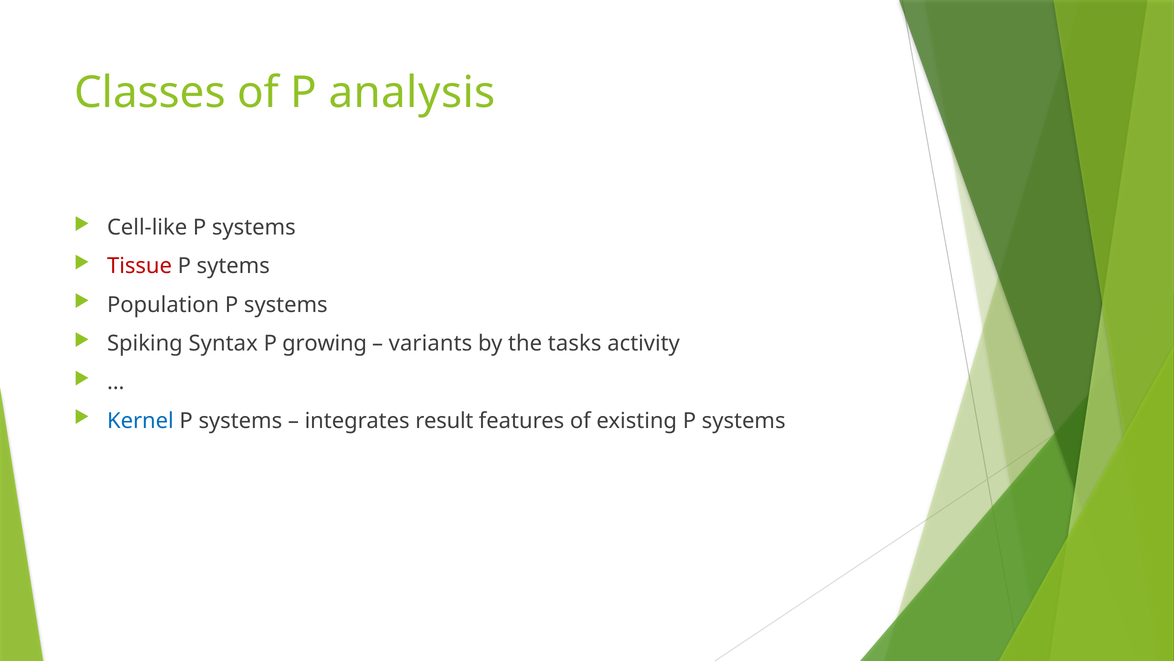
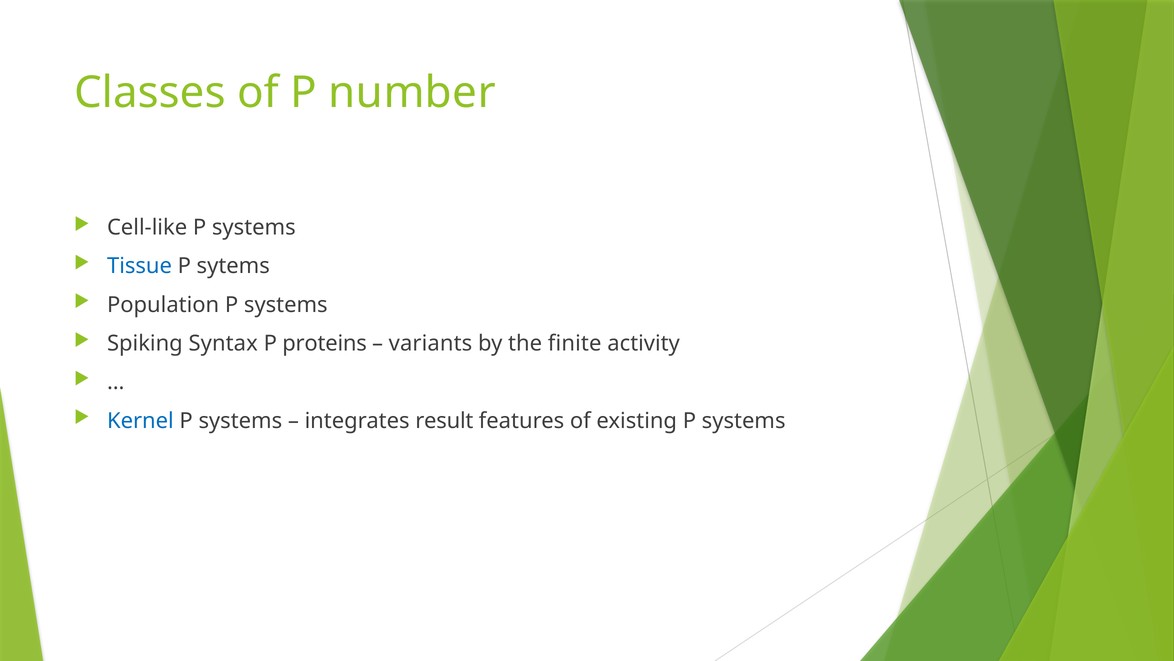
analysis: analysis -> number (412, 93)
Tissue colour: red -> blue (140, 266)
growing: growing -> proteins (325, 343)
tasks: tasks -> finite (575, 343)
